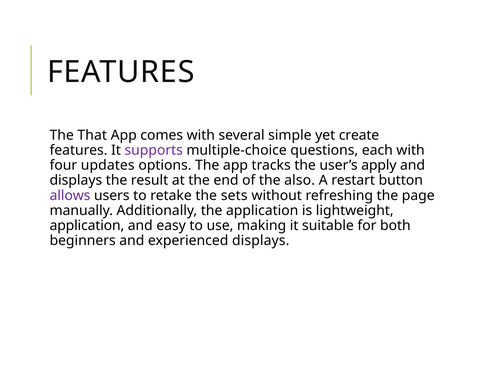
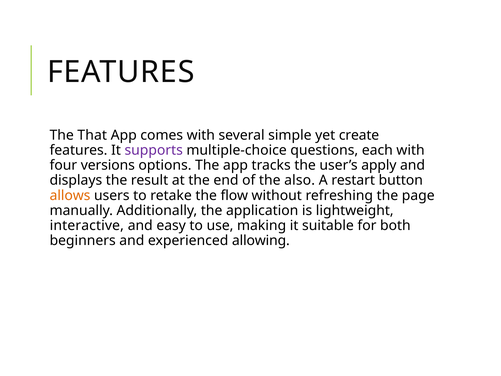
updates: updates -> versions (108, 165)
allows colour: purple -> orange (70, 195)
sets: sets -> flow (234, 195)
application: application -> interactive (87, 225)
experienced displays: displays -> allowing (261, 240)
